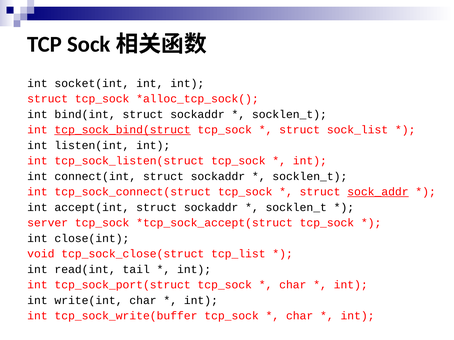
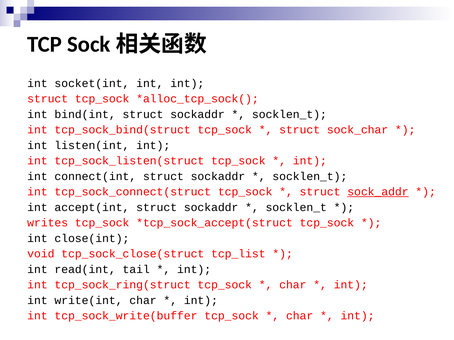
tcp_sock_bind(struct underline: present -> none (123, 130)
sock_list: sock_list -> sock_char (358, 130)
server: server -> writes (48, 223)
tcp_sock_port(struct: tcp_sock_port(struct -> tcp_sock_ring(struct (123, 285)
